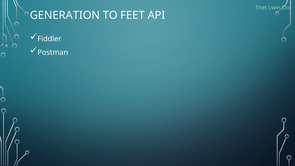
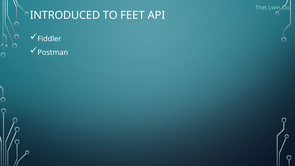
GENERATION: GENERATION -> INTRODUCED (65, 15)
